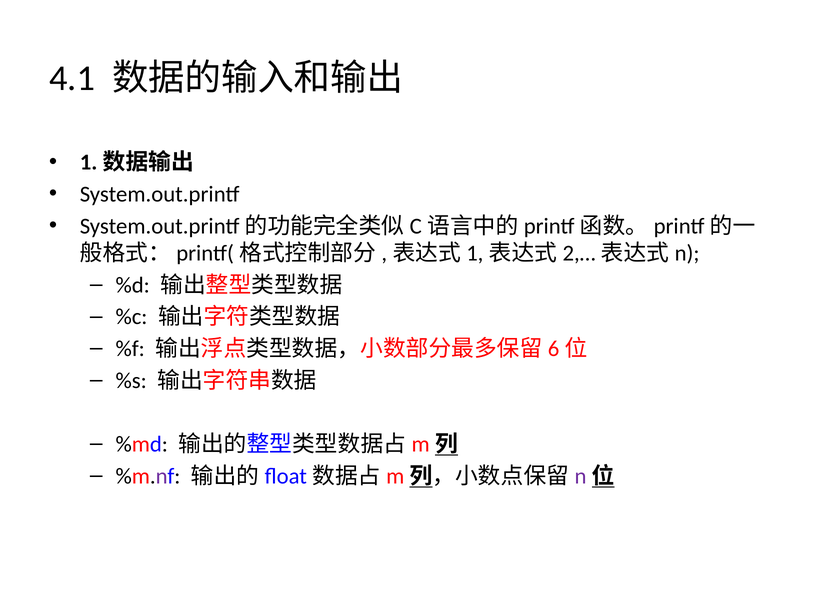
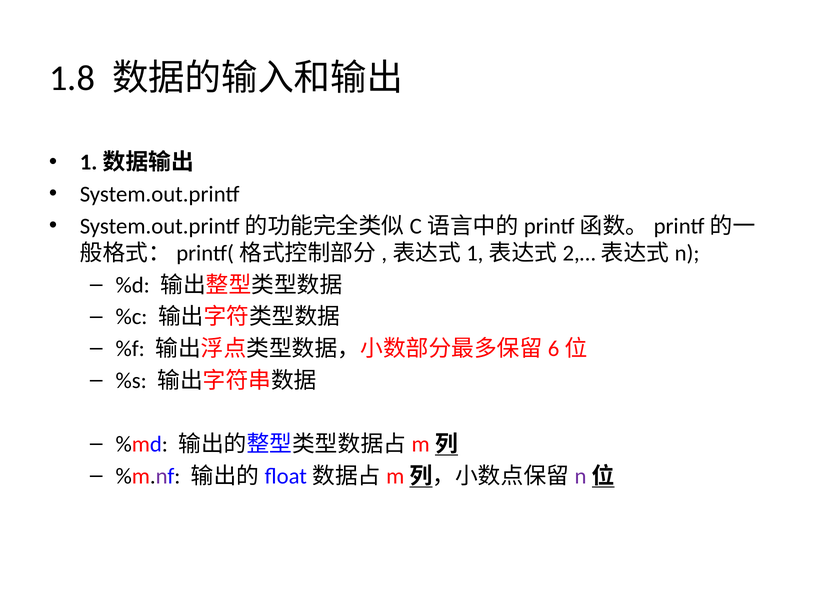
4.1: 4.1 -> 1.8 (72, 78)
